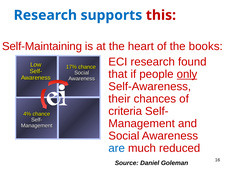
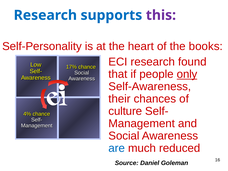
this colour: red -> purple (161, 15)
Self-Maintaining: Self-Maintaining -> Self-Personality (42, 46)
criteria: criteria -> culture (125, 111)
